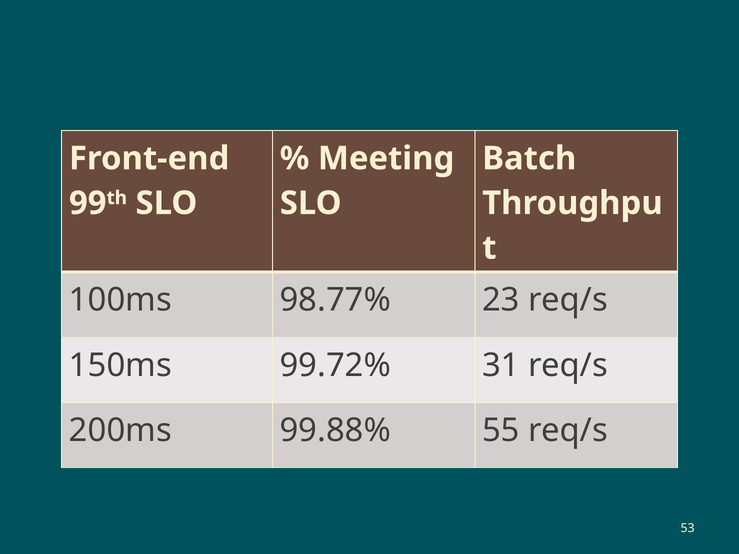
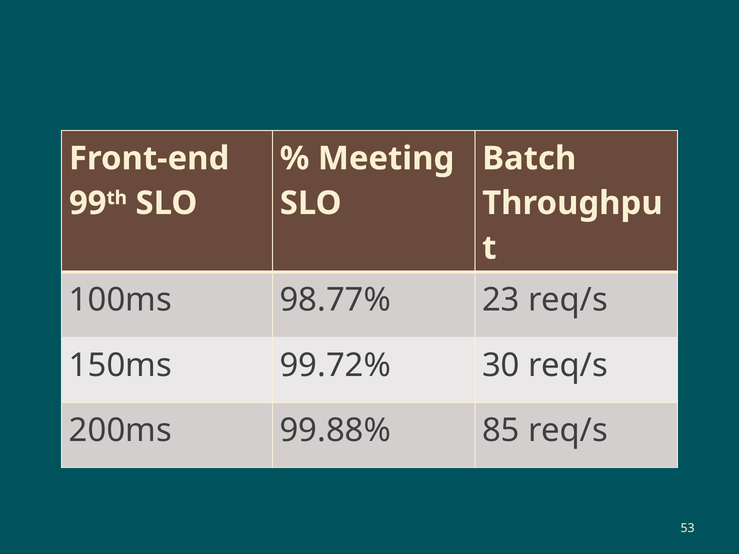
31: 31 -> 30 (501, 365)
55: 55 -> 85 (501, 431)
